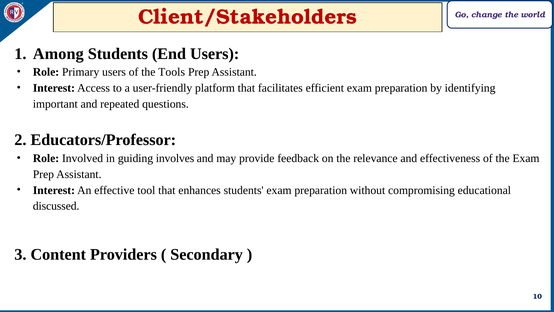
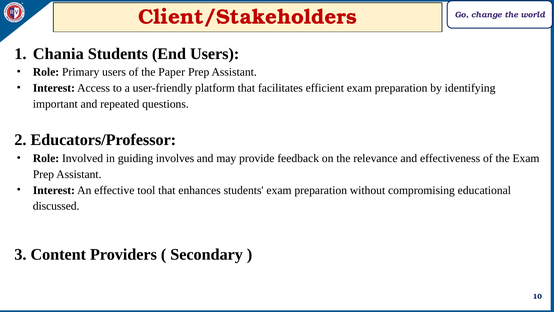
Among: Among -> Chania (58, 54)
Tools: Tools -> Paper (172, 72)
